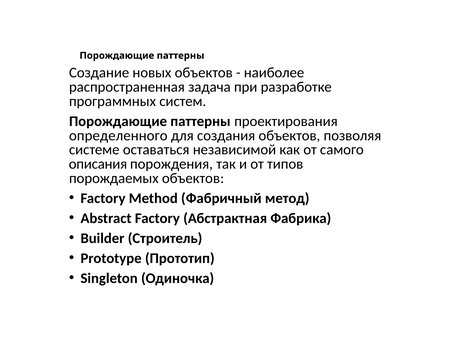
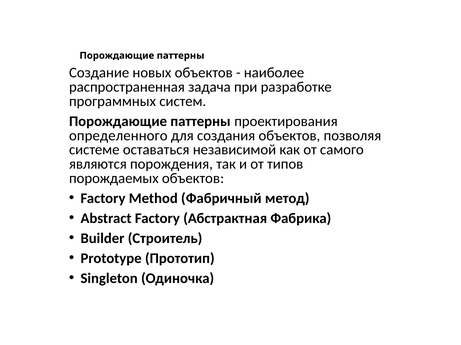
описания: описания -> являются (98, 164)
